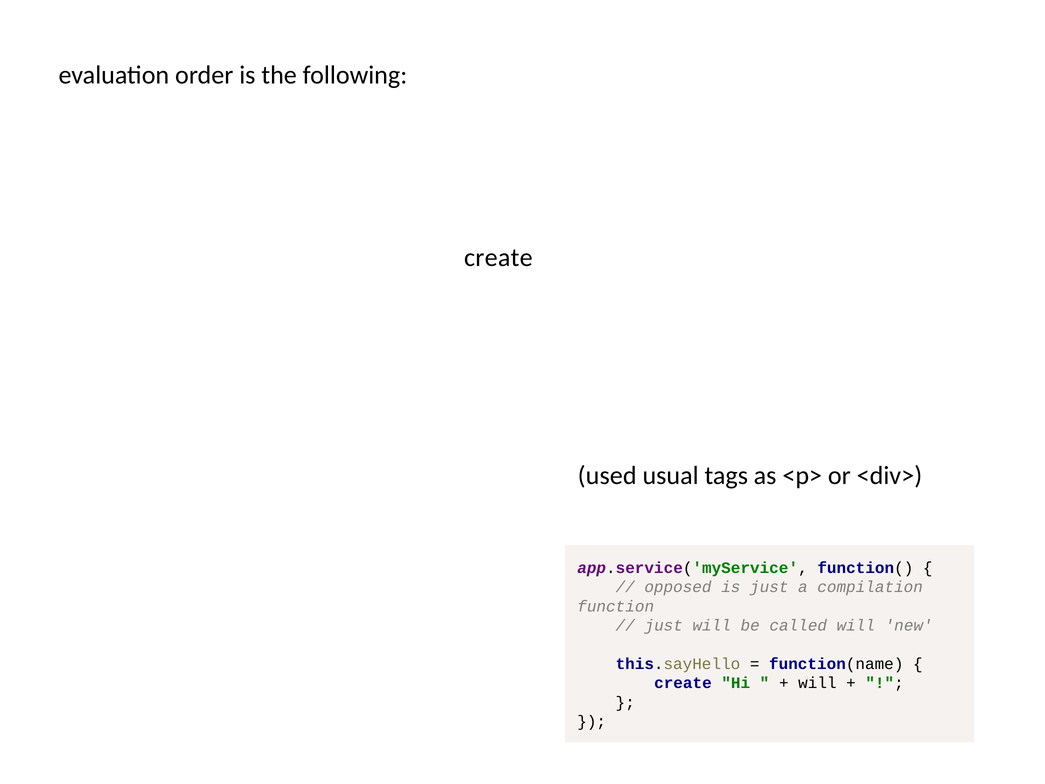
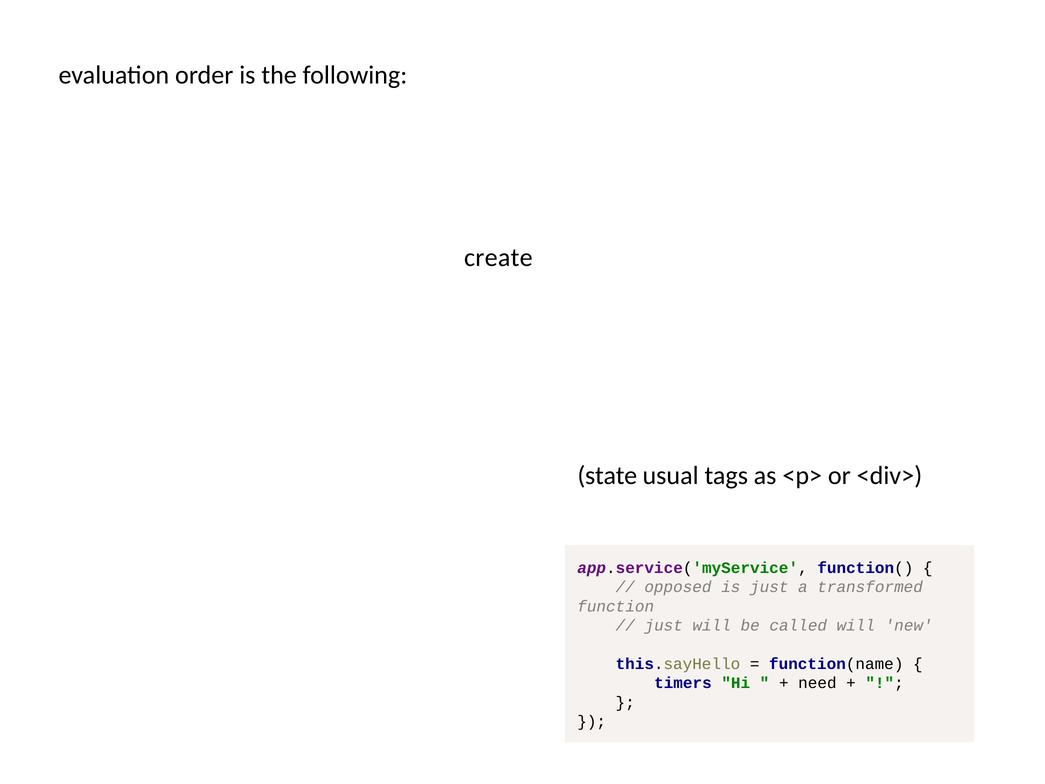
used: used -> state (607, 475)
compilation: compilation -> transformed (870, 587)
create: create -> timers (683, 683)
will: will -> need (817, 683)
